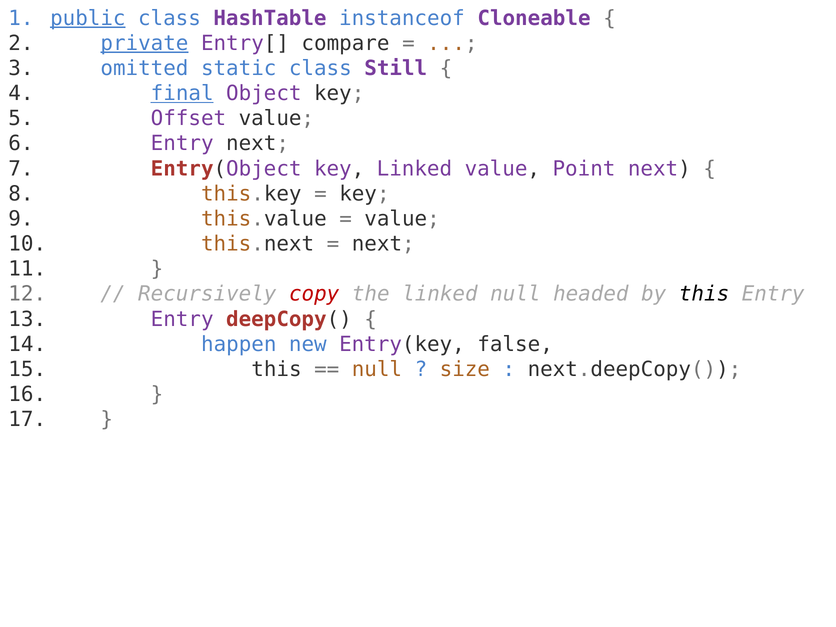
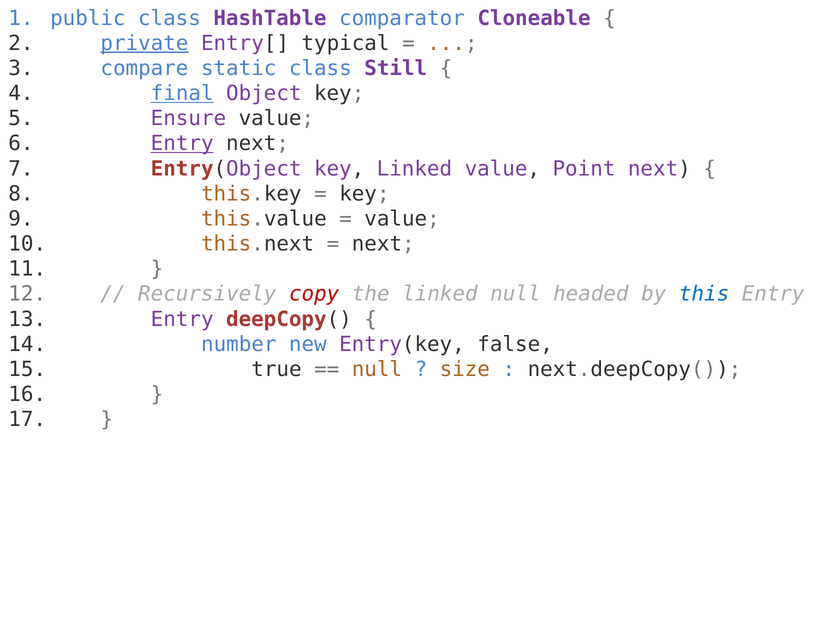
public underline: present -> none (88, 18)
instanceof: instanceof -> comparator (402, 18)
compare: compare -> typical (346, 43)
omitted: omitted -> compare (144, 68)
Offset: Offset -> Ensure (188, 119)
Entry underline: none -> present (182, 144)
this colour: black -> blue (704, 294)
happen: happen -> number (239, 344)
this: this -> true (276, 369)
